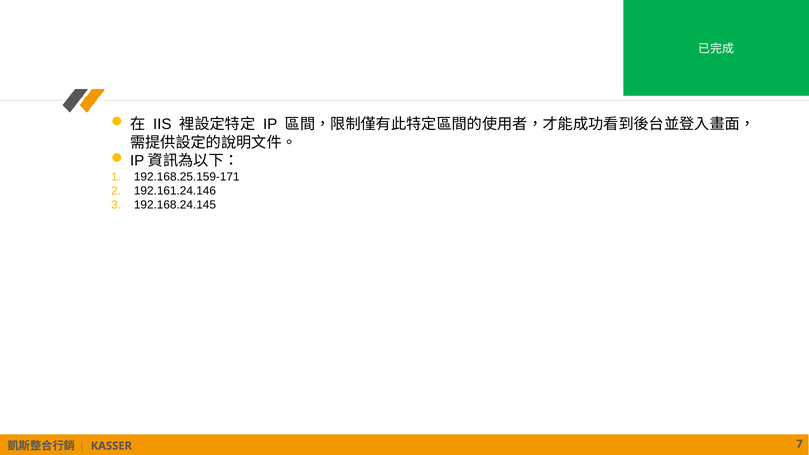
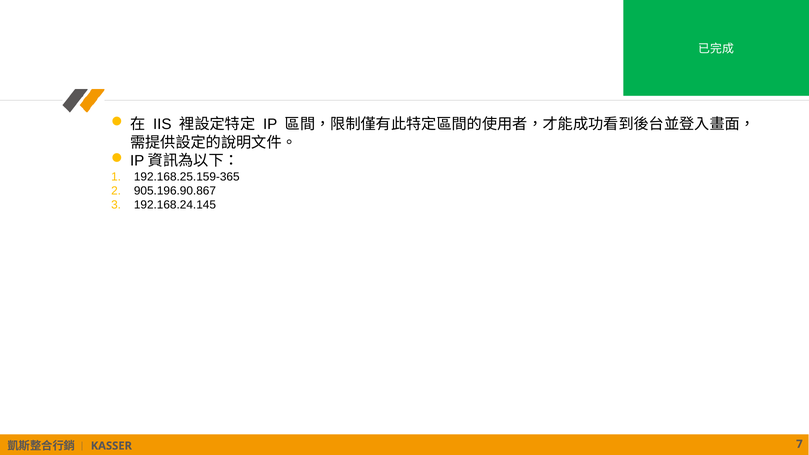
192.168.25.159-171: 192.168.25.159-171 -> 192.168.25.159-365 (187, 177)
192.161.24.146: 192.161.24.146 -> 905.196.90.867 (175, 191)
